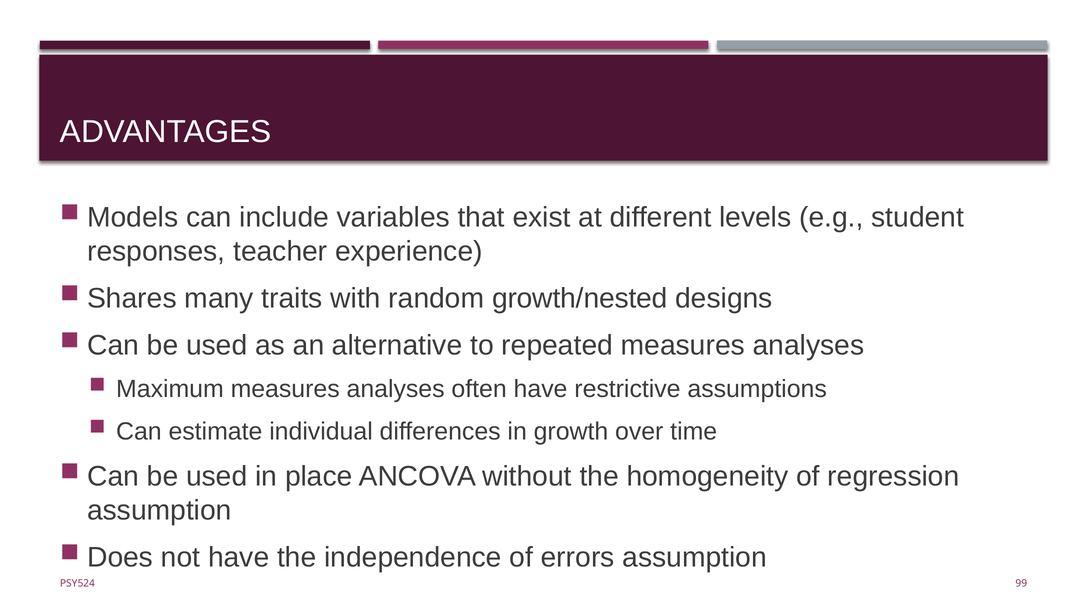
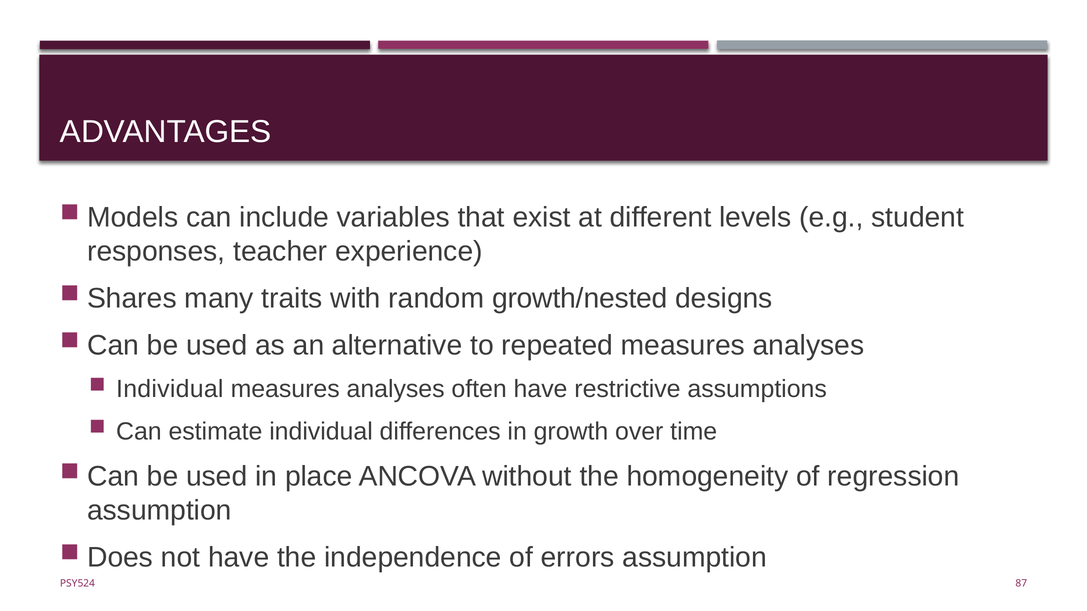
Maximum: Maximum -> Individual (170, 390)
99: 99 -> 87 (1021, 584)
